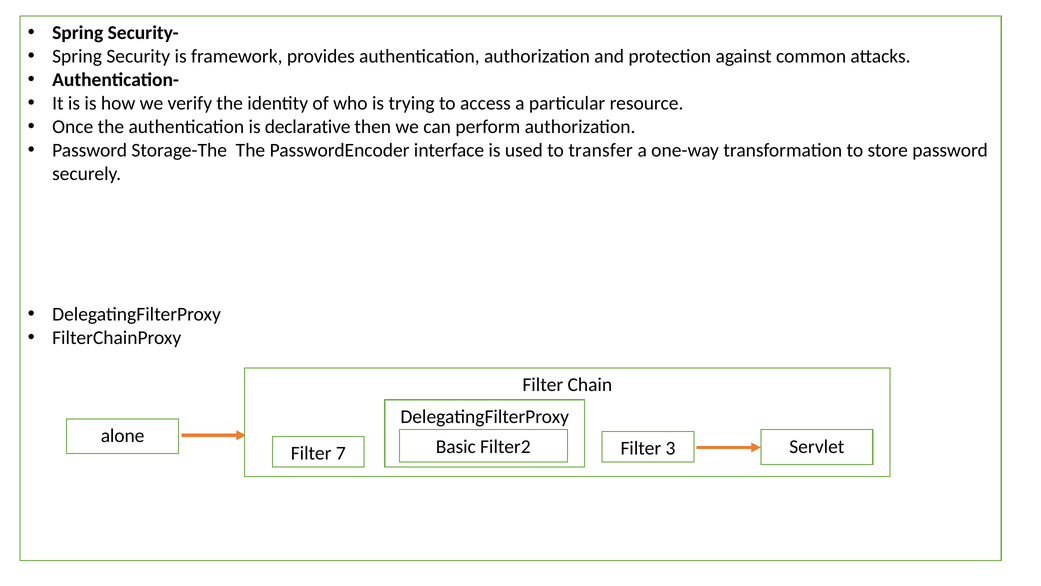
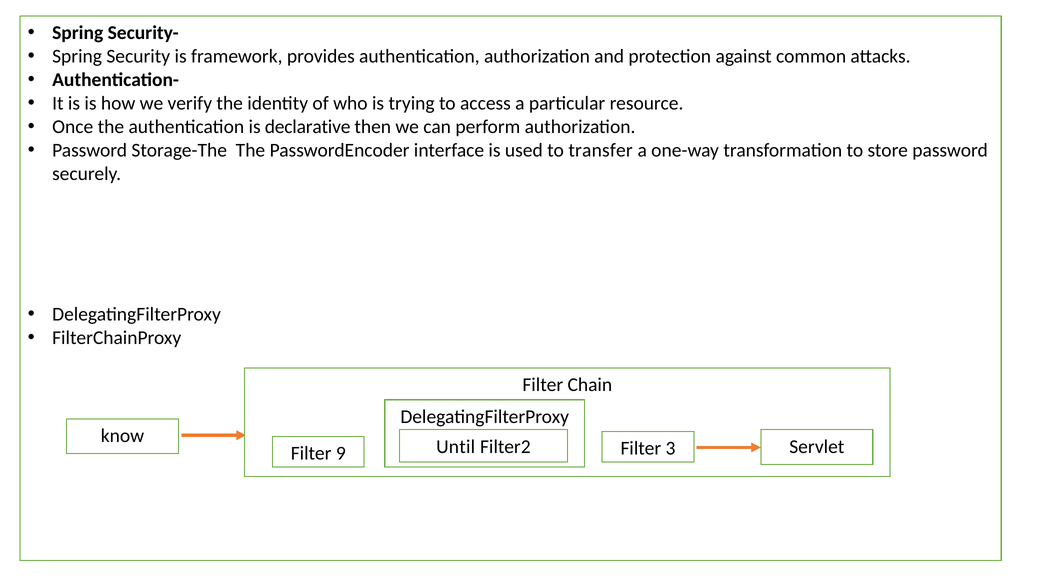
alone: alone -> know (122, 436)
Basic: Basic -> Until (456, 446)
7: 7 -> 9 (341, 453)
